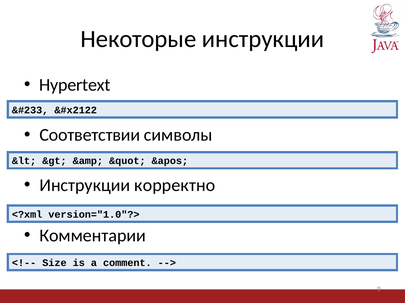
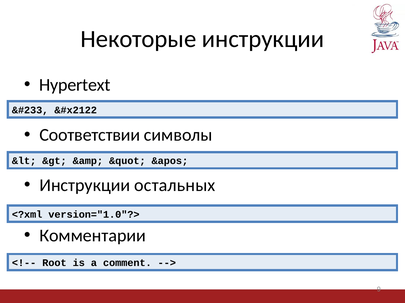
корректно: корректно -> остальных (175, 186)
Size: Size -> Root (54, 263)
